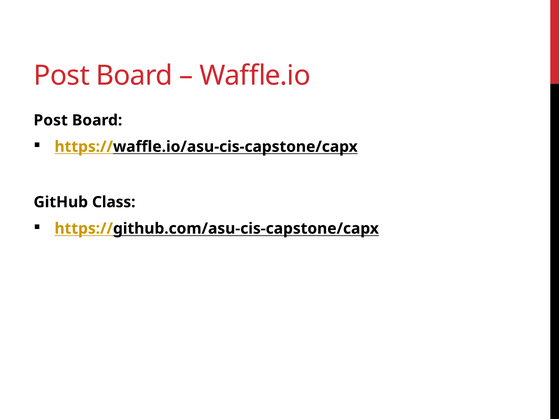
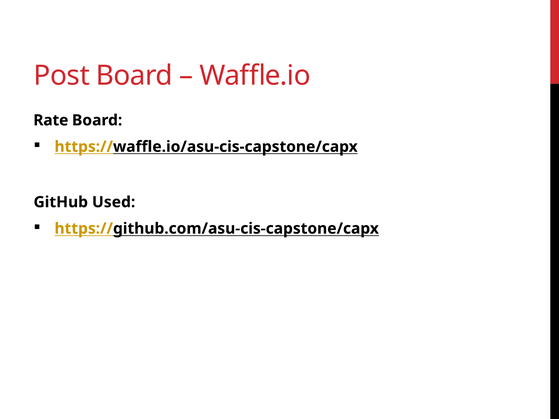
Post: Post -> Rate (51, 120)
Class: Class -> Used (114, 202)
